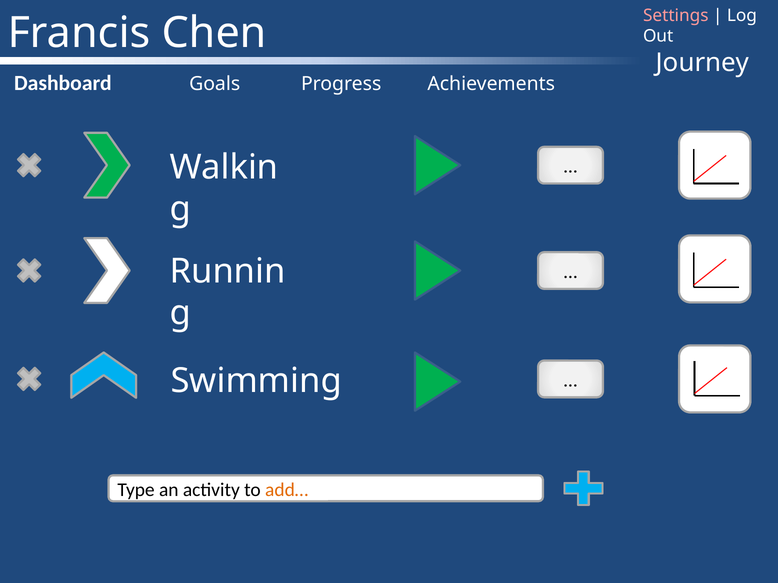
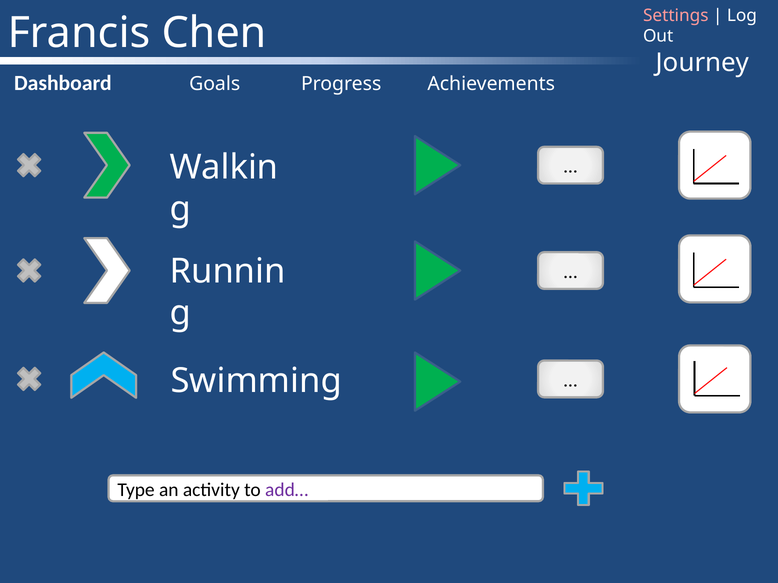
add… colour: orange -> purple (287, 490)
